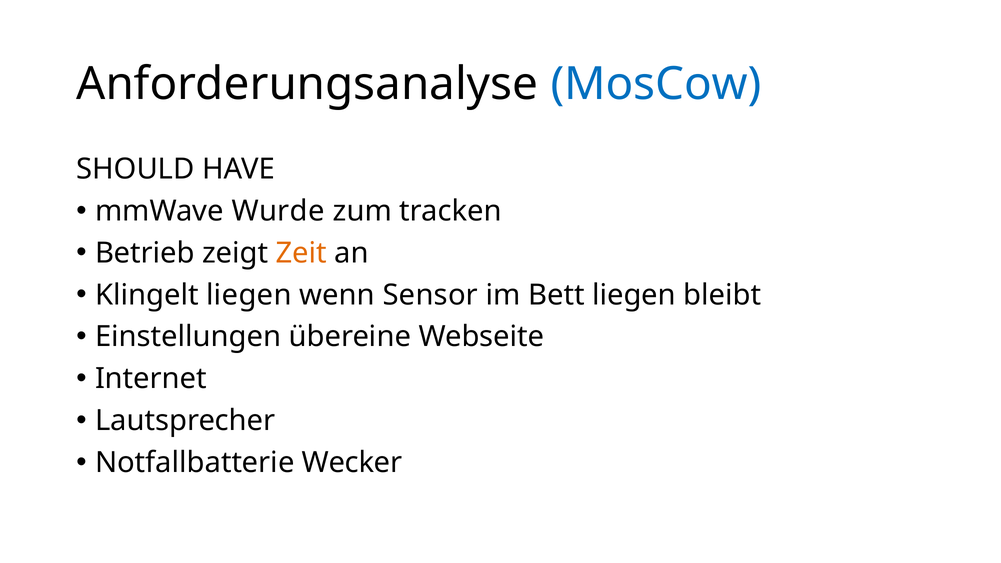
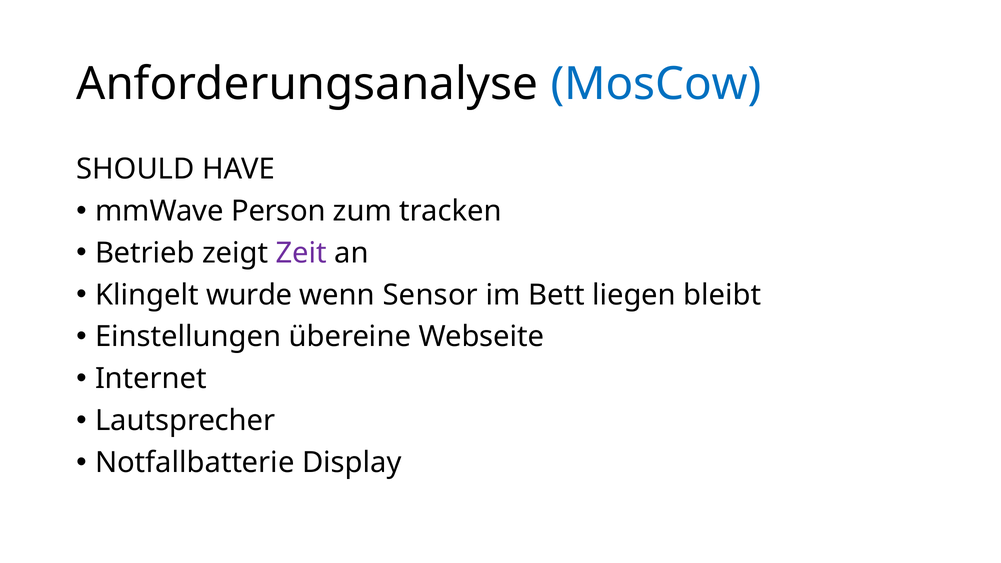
Wurde: Wurde -> Person (278, 211)
Zeit colour: orange -> purple (301, 253)
Klingelt liegen: liegen -> wurde (249, 295)
Wecker: Wecker -> Display (352, 463)
